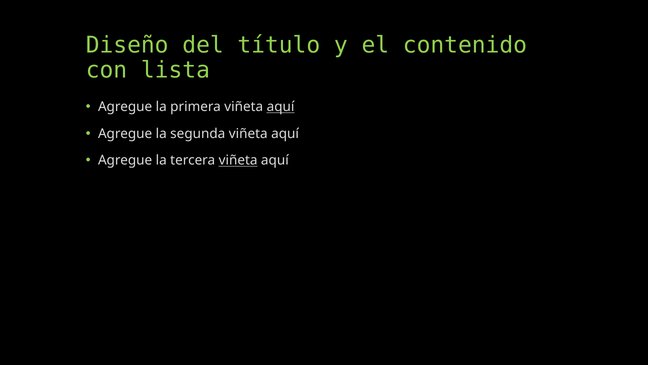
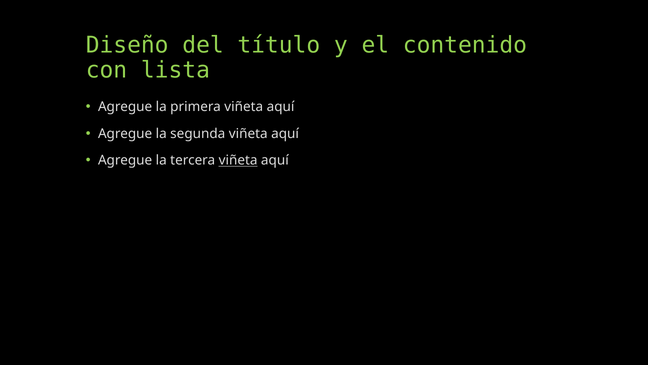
aquí underline: present -> none (281, 107)
